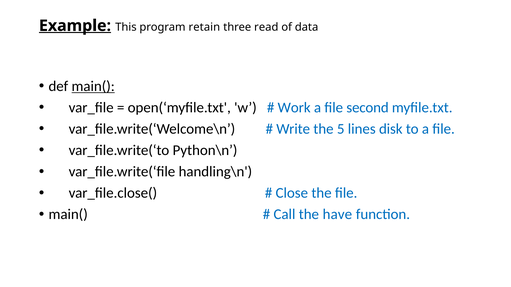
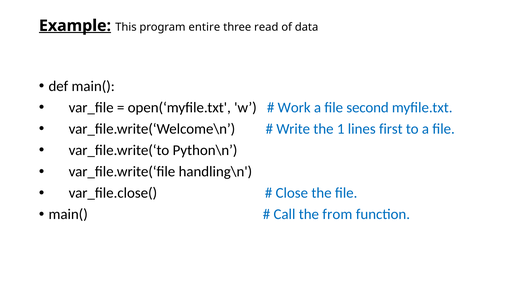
retain: retain -> entire (204, 27)
main( underline: present -> none (93, 86)
5: 5 -> 1 (341, 129)
disk: disk -> first (391, 129)
have: have -> from (337, 215)
